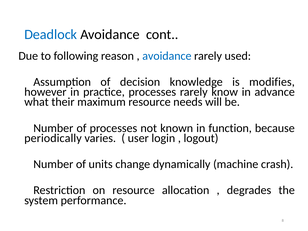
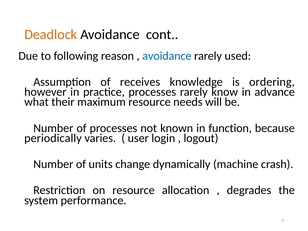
Deadlock colour: blue -> orange (51, 35)
decision: decision -> receives (140, 82)
modifies: modifies -> ordering (272, 82)
